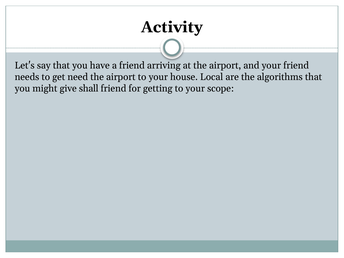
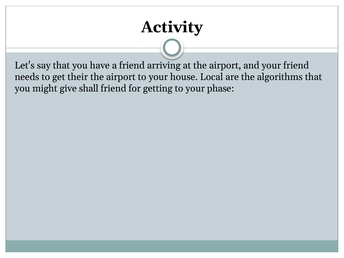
need: need -> their (78, 77)
scope: scope -> phase (221, 89)
